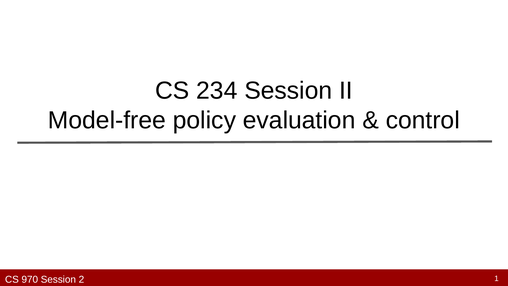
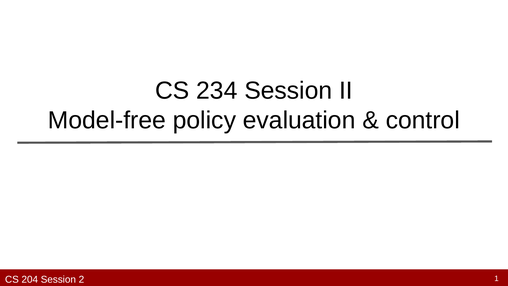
970: 970 -> 204 (30, 279)
